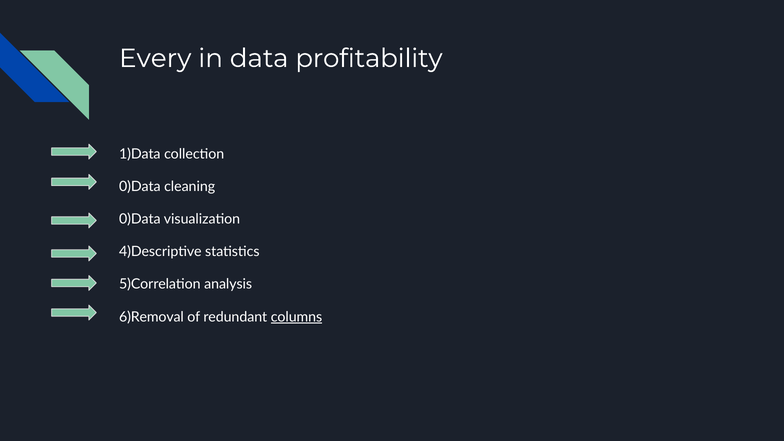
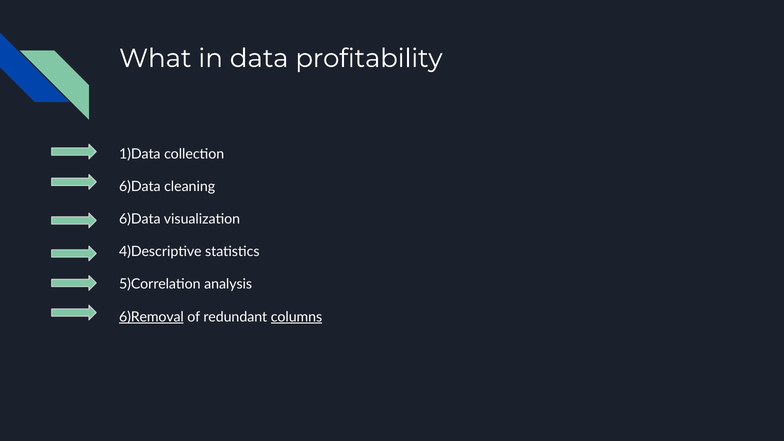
Every: Every -> What (155, 58)
0)Data: 0)Data -> 6)Data (140, 187)
0)Data: 0)Data -> 6)Data (140, 219)
6)Removal underline: none -> present (151, 317)
